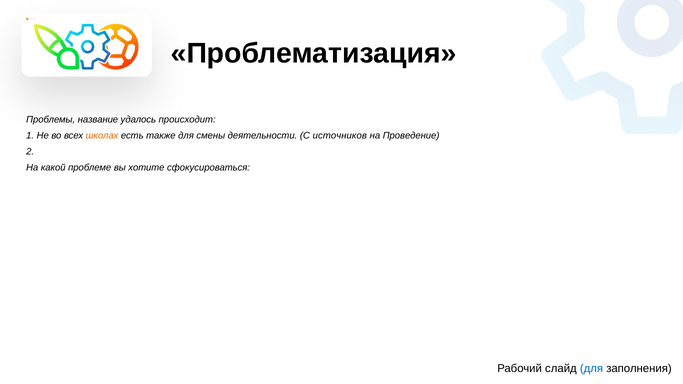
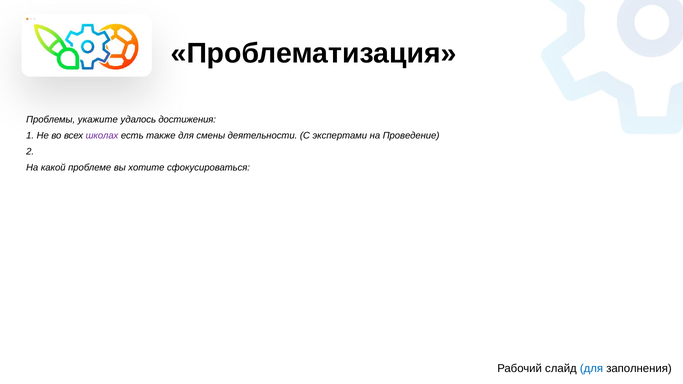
название: название -> укажите (98, 120)
происходит: происходит -> достижения (187, 120)
школах colour: orange -> purple (102, 136)
источников: источников -> экспертами (340, 136)
